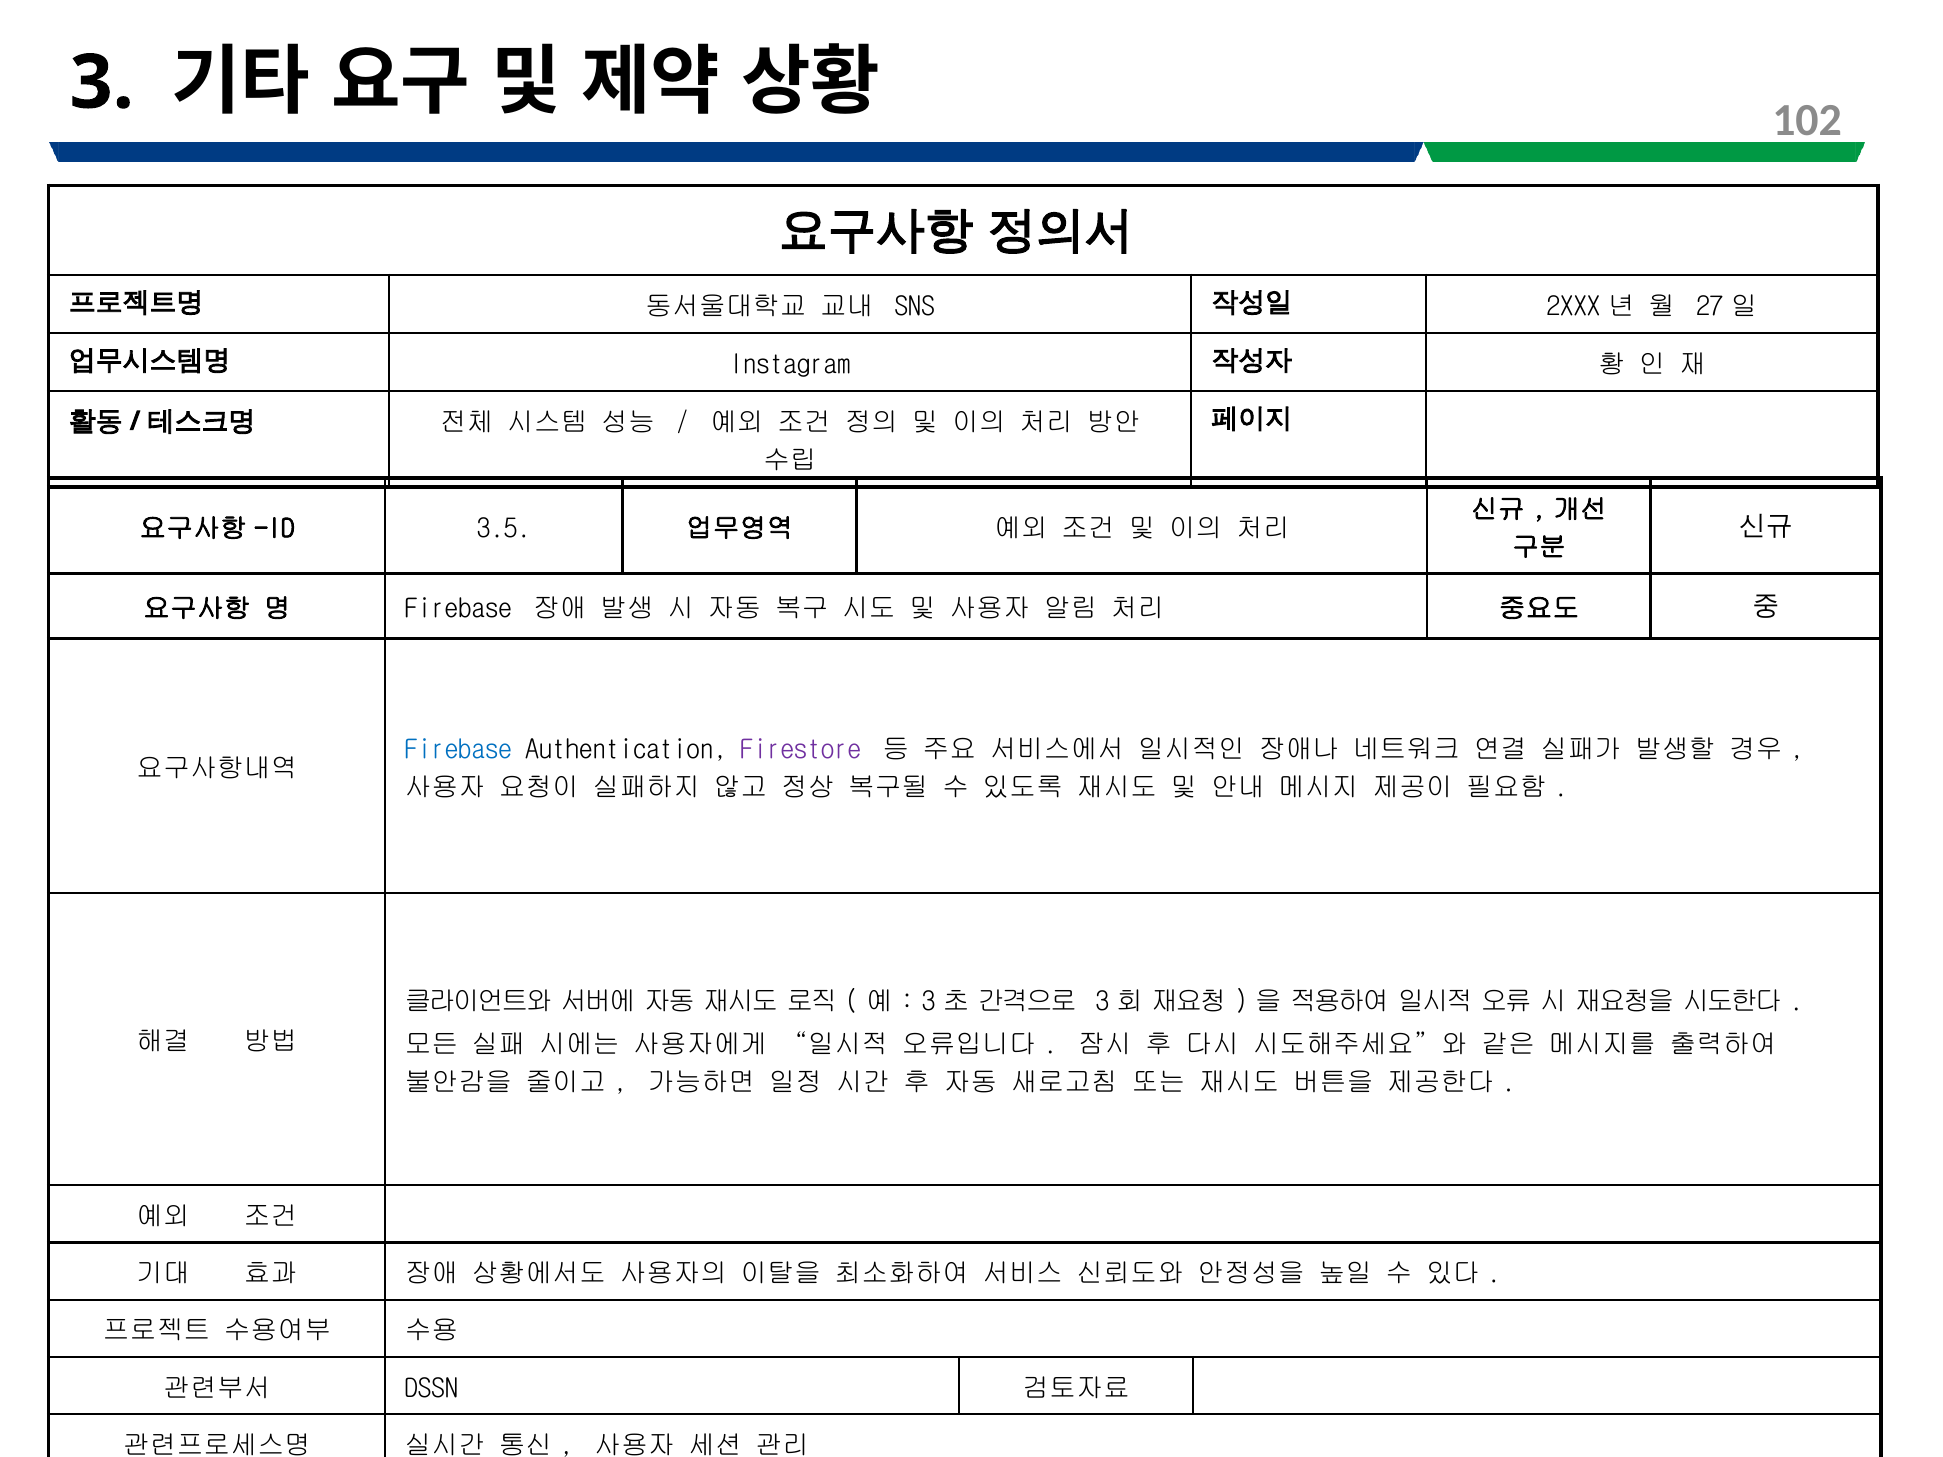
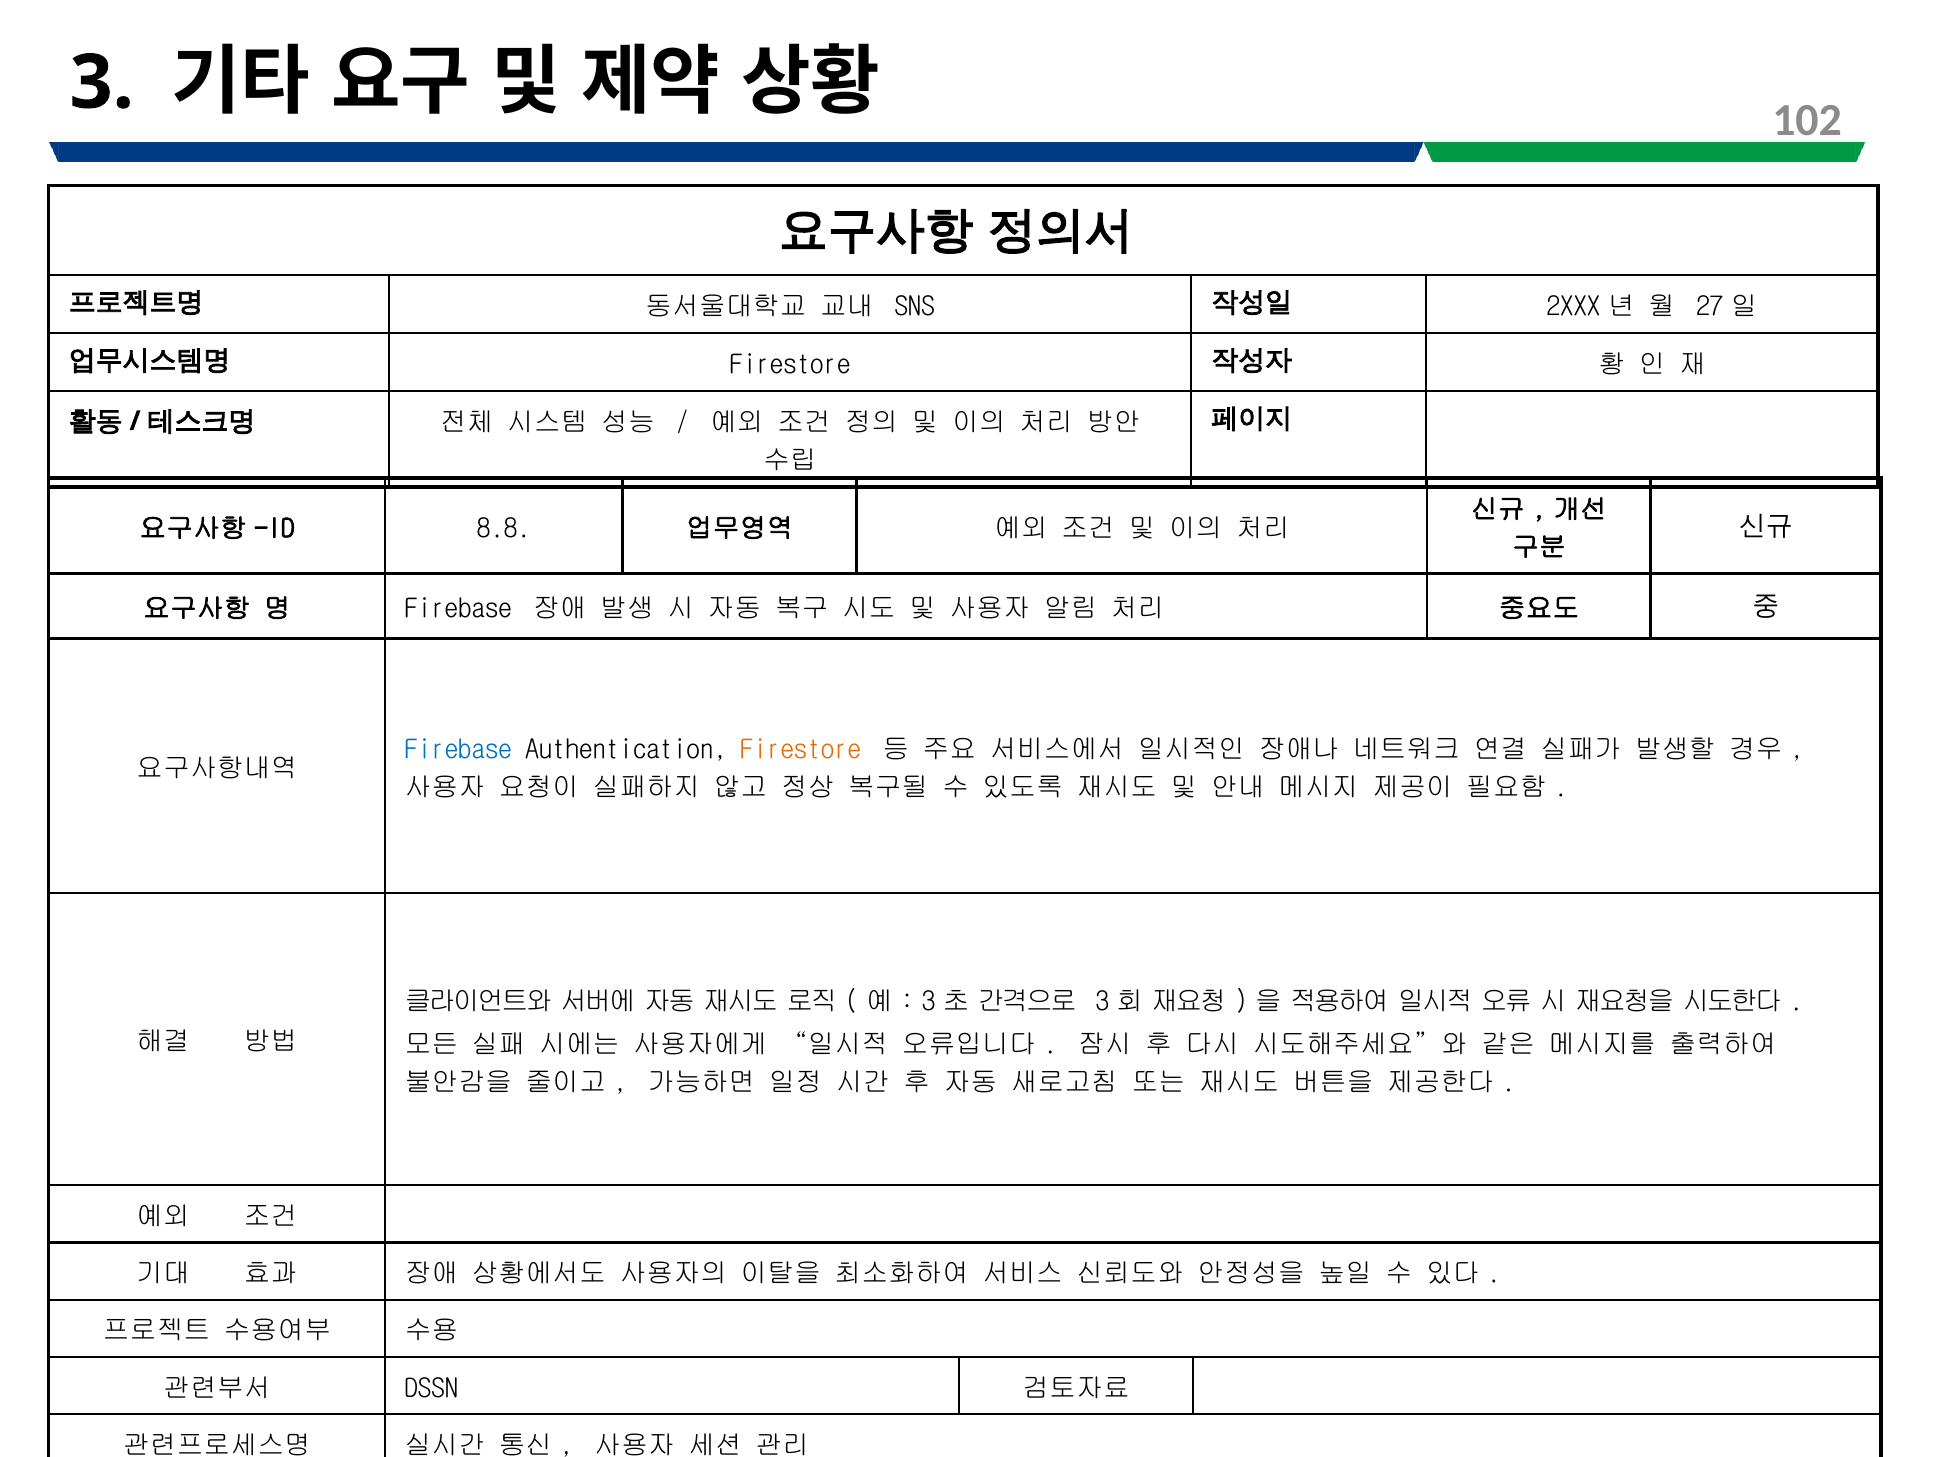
Instagram: Instagram -> Firestore (790, 365)
3.5: 3.5 -> 8.8 (504, 528)
Firestore colour: purple -> orange (801, 749)
